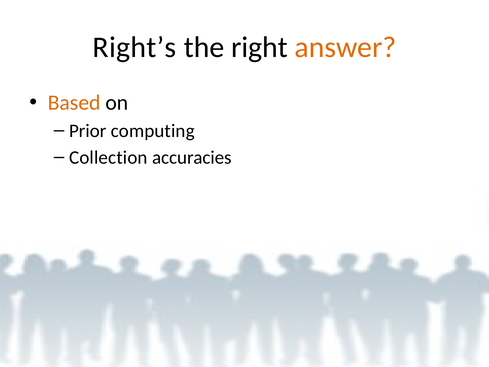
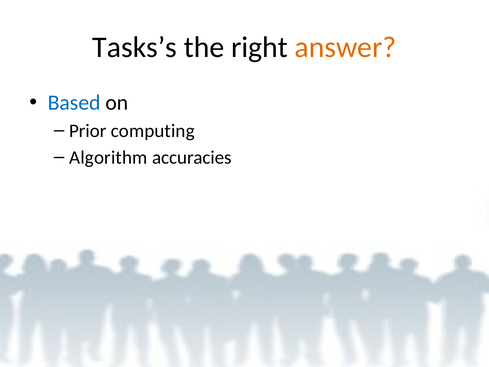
Right’s: Right’s -> Tasks’s (135, 47)
Based colour: orange -> blue (74, 103)
Collection: Collection -> Algorithm (108, 157)
